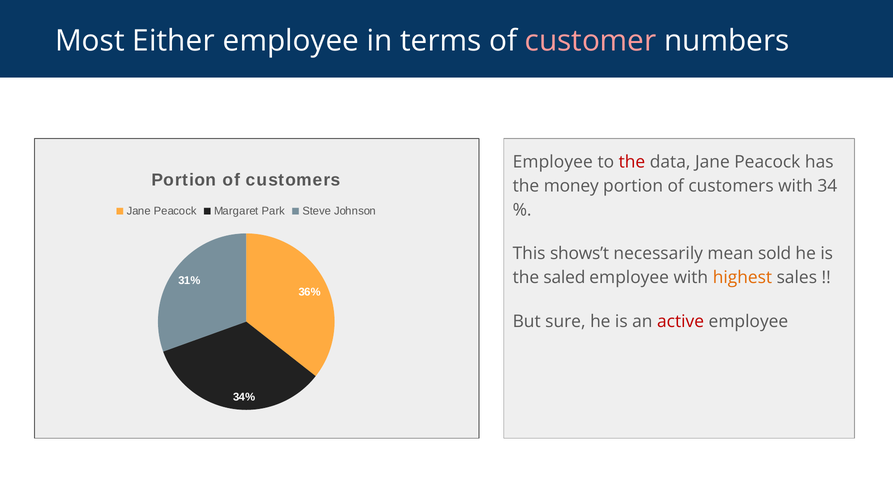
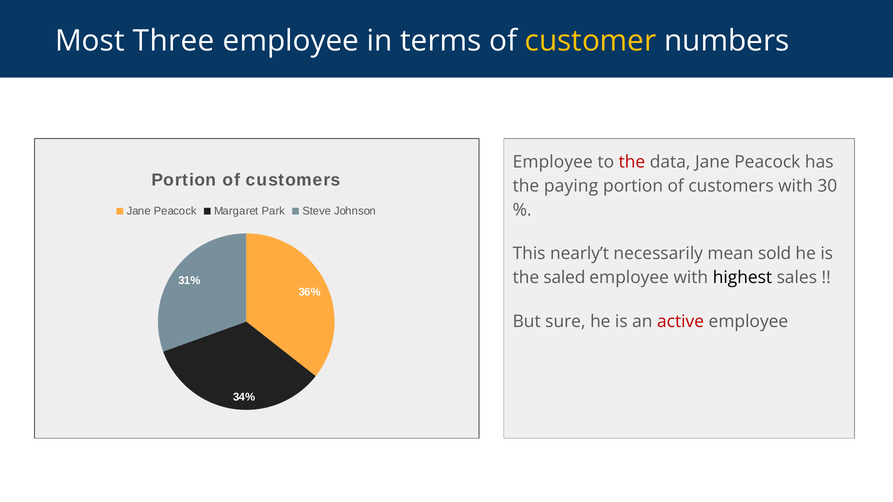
Either: Either -> Three (174, 41)
customer colour: pink -> yellow (591, 41)
money: money -> paying (571, 186)
34: 34 -> 30 (827, 186)
shows’t: shows’t -> nearly’t (580, 254)
highest colour: orange -> black (742, 278)
